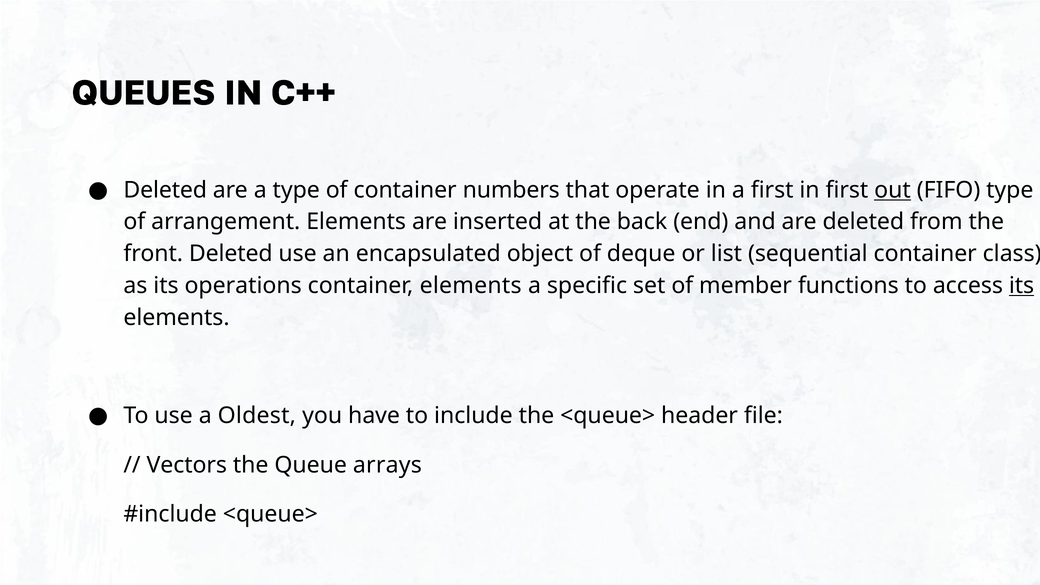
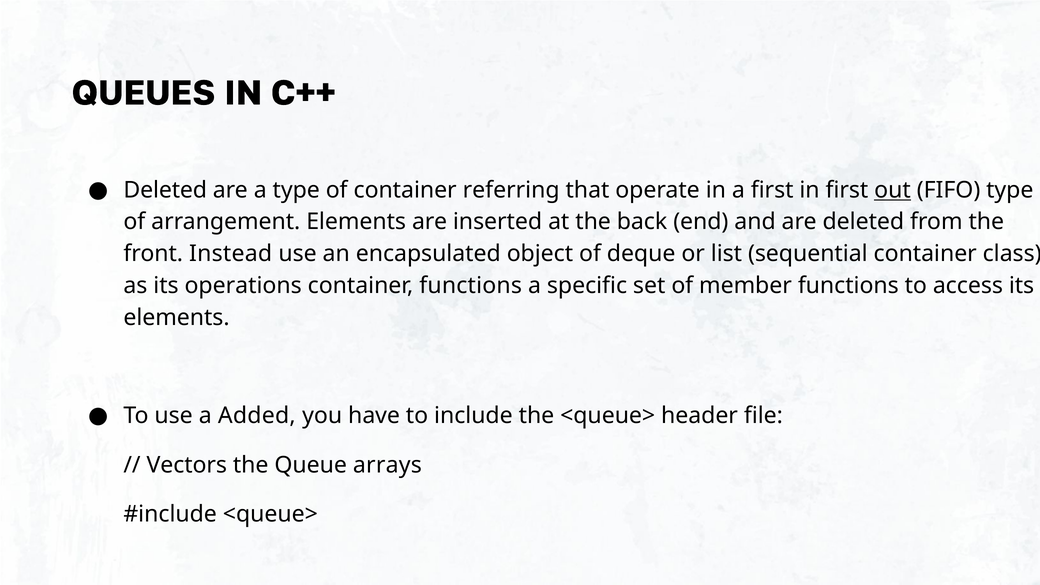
numbers: numbers -> referring (511, 190)
front Deleted: Deleted -> Instead (231, 254)
container elements: elements -> functions (471, 286)
its underline: present -> none (1022, 286)
Oldest: Oldest -> Added (257, 416)
